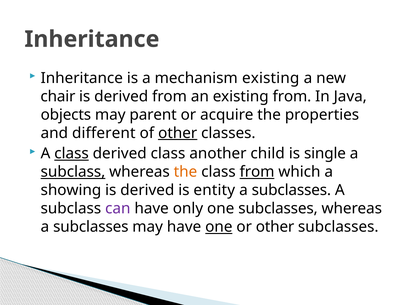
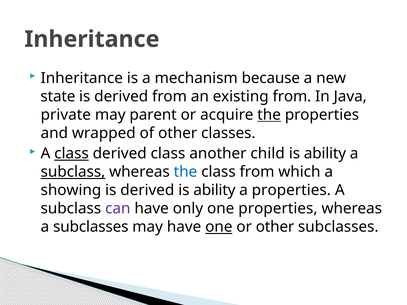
mechanism existing: existing -> because (271, 78)
chair: chair -> state (58, 97)
objects: objects -> private (66, 115)
the underline: none -> present (269, 115)
different: different -> wrapped (104, 133)
other underline: present -> none (178, 133)
single: single -> ability (325, 154)
the colour: orange -> blue (186, 172)
from underline: present -> none (257, 172)
derived is entity: entity -> ability (214, 190)
subclasses: subclasses -> properties (291, 190)
one subclasses: subclasses -> properties (278, 209)
